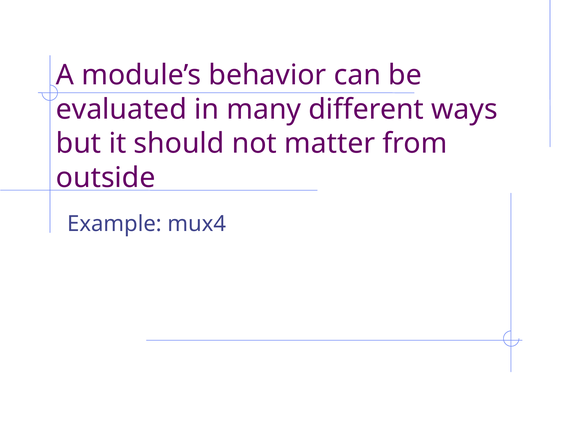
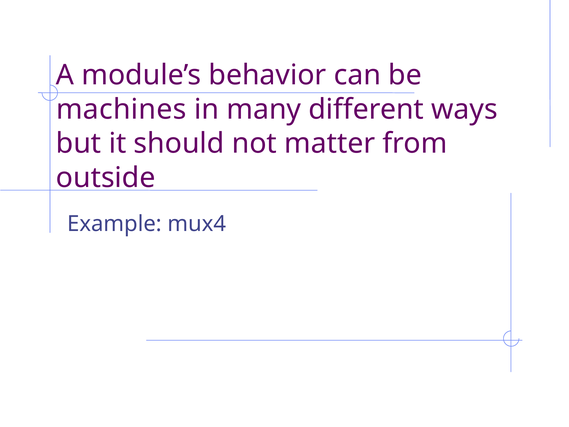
evaluated: evaluated -> machines (121, 109)
